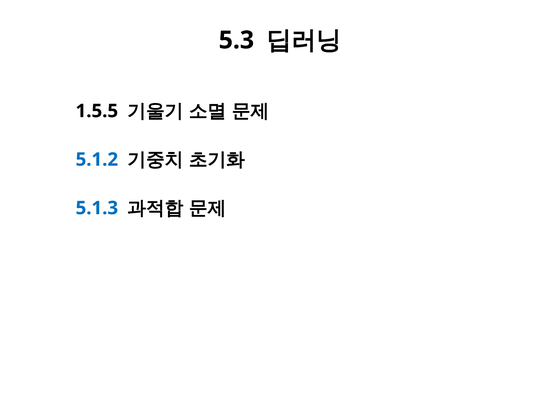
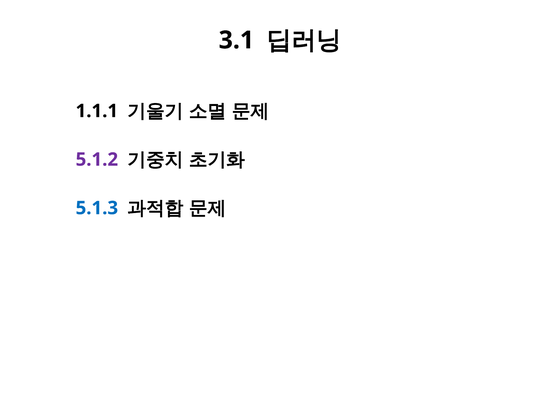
5.3: 5.3 -> 3.1 (236, 40)
1.5.5: 1.5.5 -> 1.1.1 (97, 111)
5.1.2 colour: blue -> purple (97, 160)
